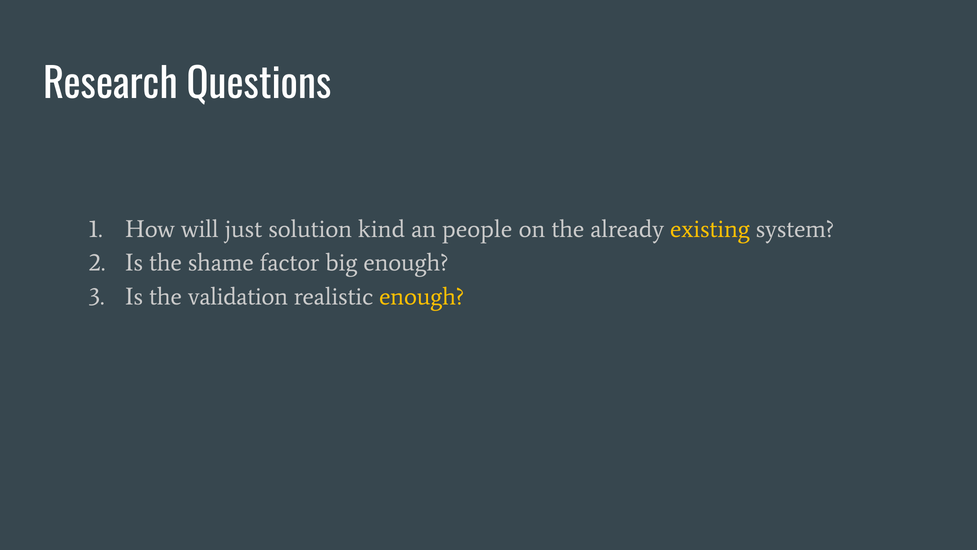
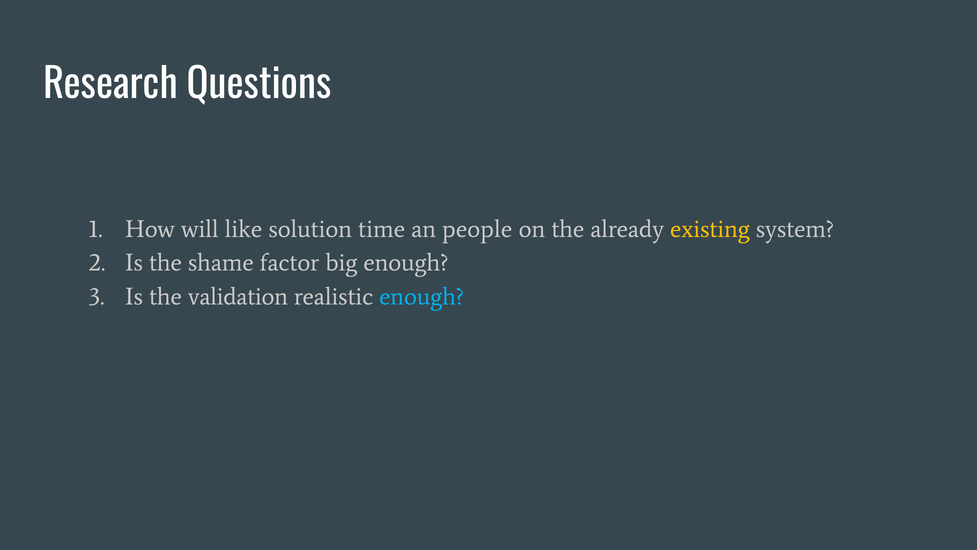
just: just -> like (243, 229)
kind: kind -> time (382, 229)
enough colour: yellow -> light blue (422, 296)
